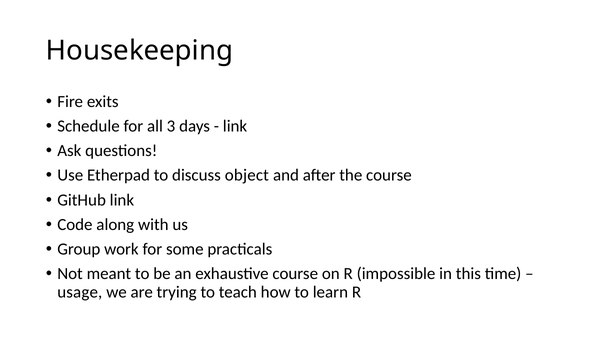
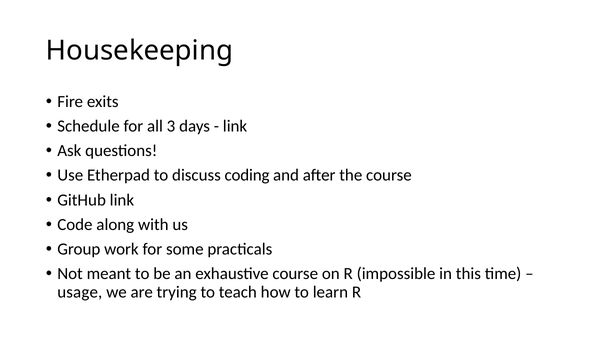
object: object -> coding (247, 175)
